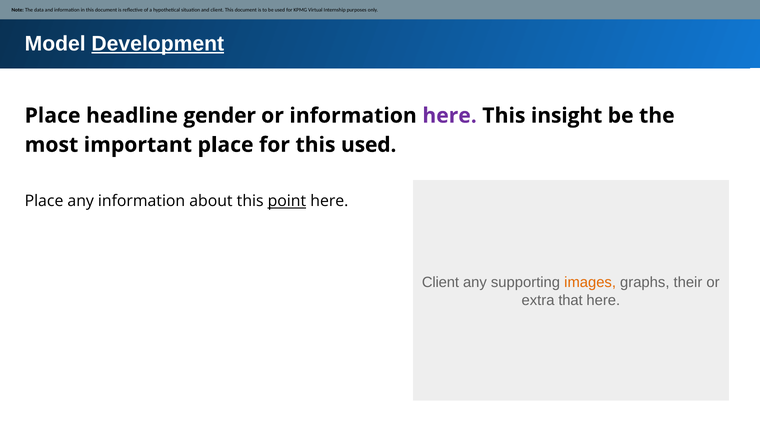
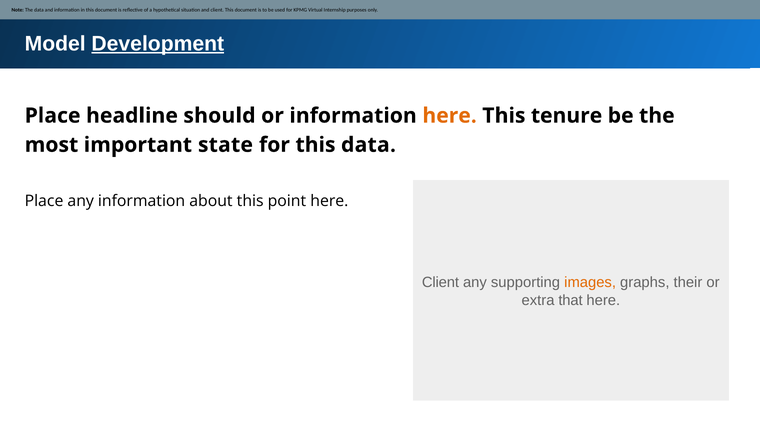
gender: gender -> should (219, 116)
here colour: purple -> orange (450, 116)
insight: insight -> tenure (567, 116)
important place: place -> state (225, 145)
this used: used -> data (369, 145)
point underline: present -> none (287, 201)
